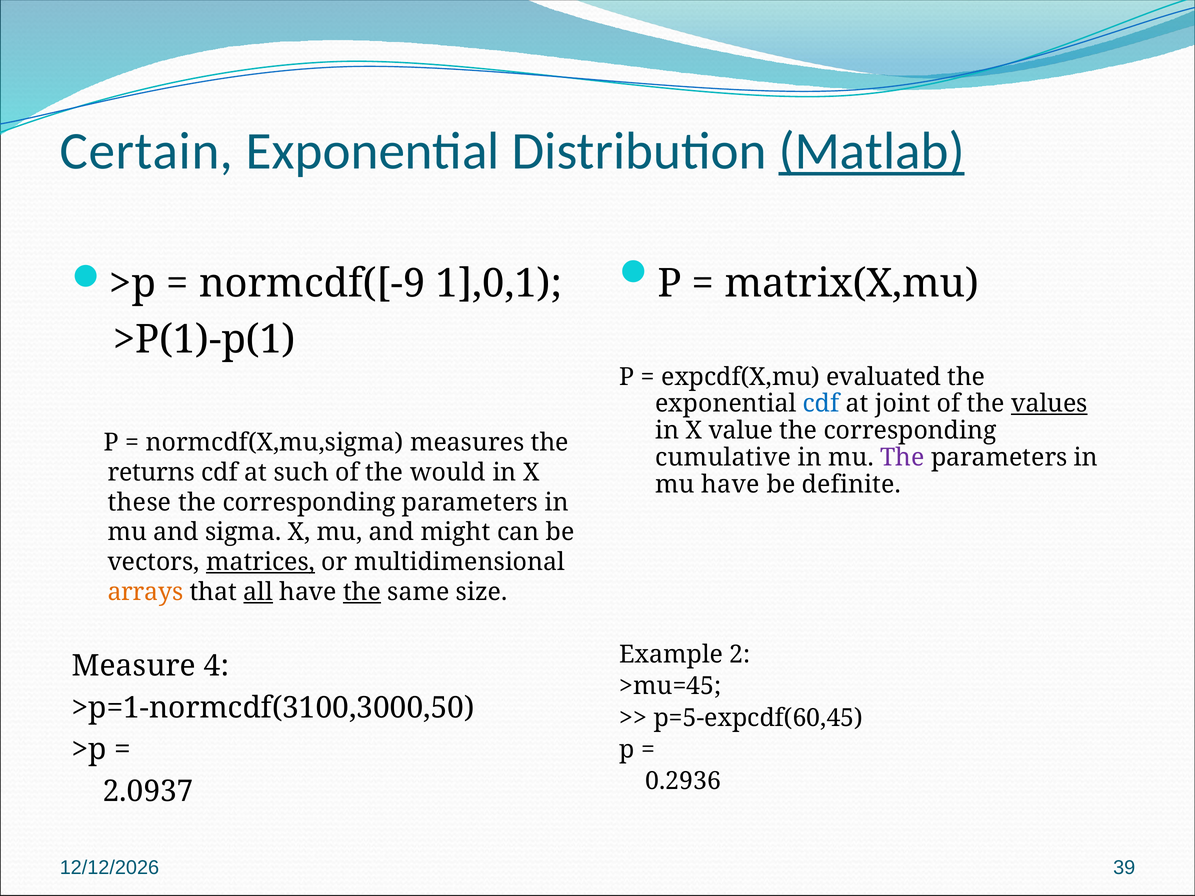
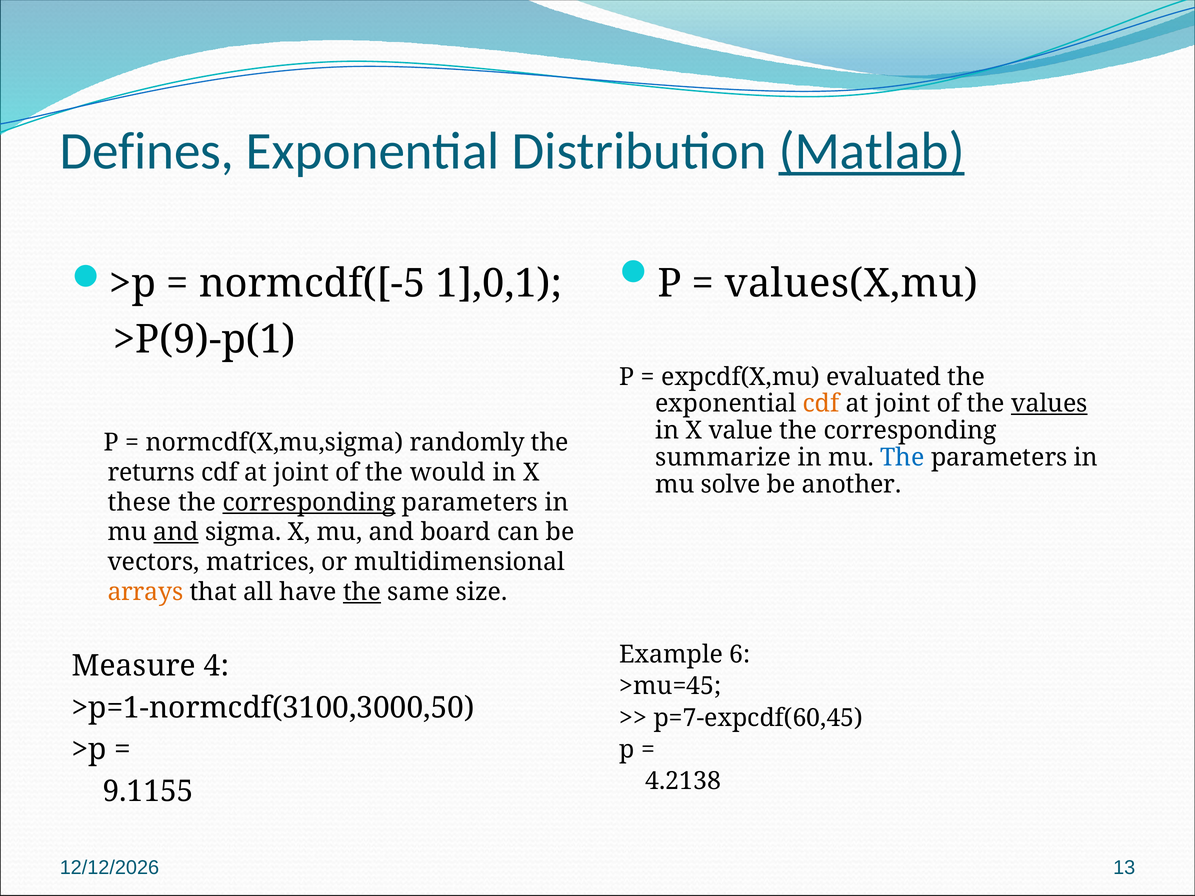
Certain: Certain -> Defines (147, 151)
matrix(X,mu: matrix(X,mu -> values(X,mu (851, 284)
normcdf([-9: normcdf([-9 -> normcdf([-5 (312, 284)
>P(1)-p(1: >P(1)-p(1 -> >P(9)-p(1 (204, 339)
cdf colour: blue -> orange (821, 404)
measures: measures -> randomly (467, 443)
cumulative: cumulative -> summarize (723, 458)
The colour: purple -> blue (902, 458)
such: such -> joint (301, 473)
mu have: have -> solve (731, 485)
definite: definite -> another (852, 485)
corresponding underline: none -> present (309, 502)
and underline: none -> present (176, 532)
might: might -> board (456, 532)
matrices underline: present -> none (261, 562)
all underline: present -> none (258, 592)
2: 2 -> 6 (740, 655)
p=5-expcdf(60,45: p=5-expcdf(60,45 -> p=7-expcdf(60,45 (758, 718)
0.2936: 0.2936 -> 4.2138 (683, 781)
2.0937: 2.0937 -> 9.1155 (148, 792)
39: 39 -> 13 (1124, 868)
